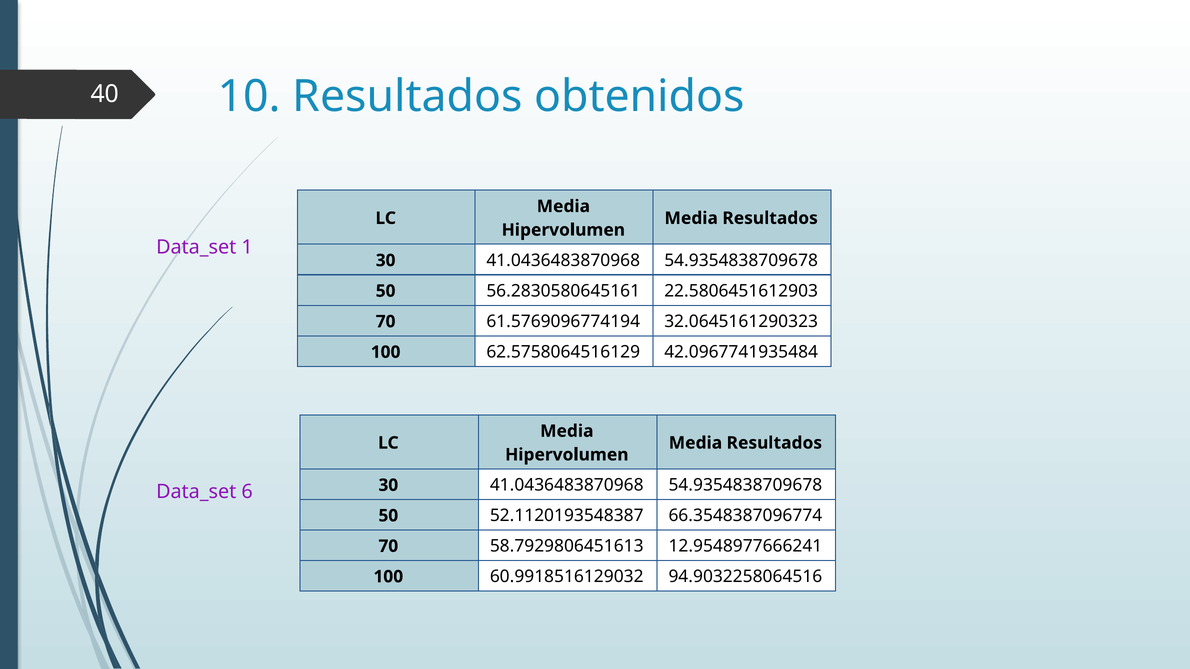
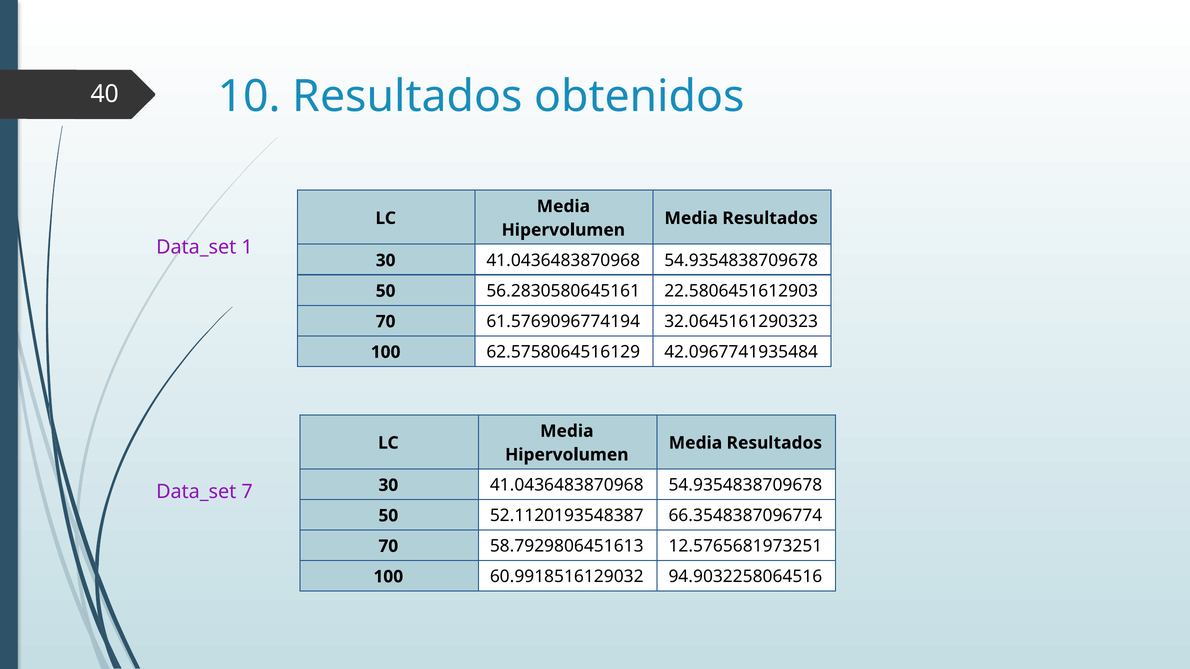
6: 6 -> 7 (247, 492)
12.9548977666241: 12.9548977666241 -> 12.5765681973251 (745, 546)
